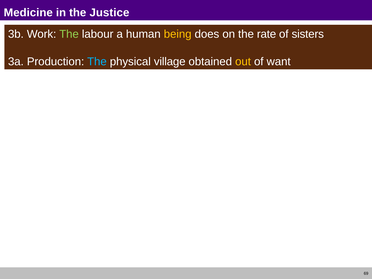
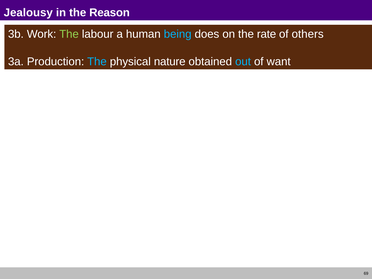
Medicine: Medicine -> Jealousy (28, 13)
Justice: Justice -> Reason (110, 13)
being colour: yellow -> light blue (178, 34)
sisters: sisters -> others (308, 34)
village: village -> nature (170, 62)
out colour: yellow -> light blue (243, 62)
